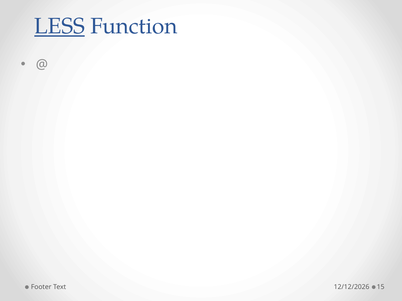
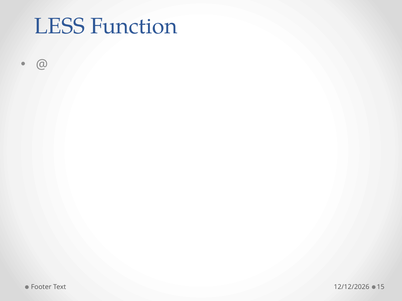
LESS underline: present -> none (60, 26)
